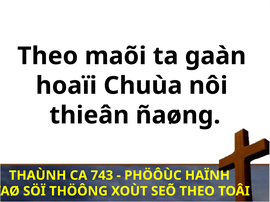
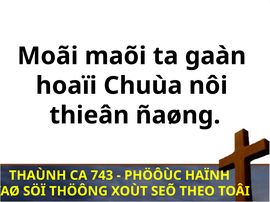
Theo: Theo -> Moãi (48, 56)
